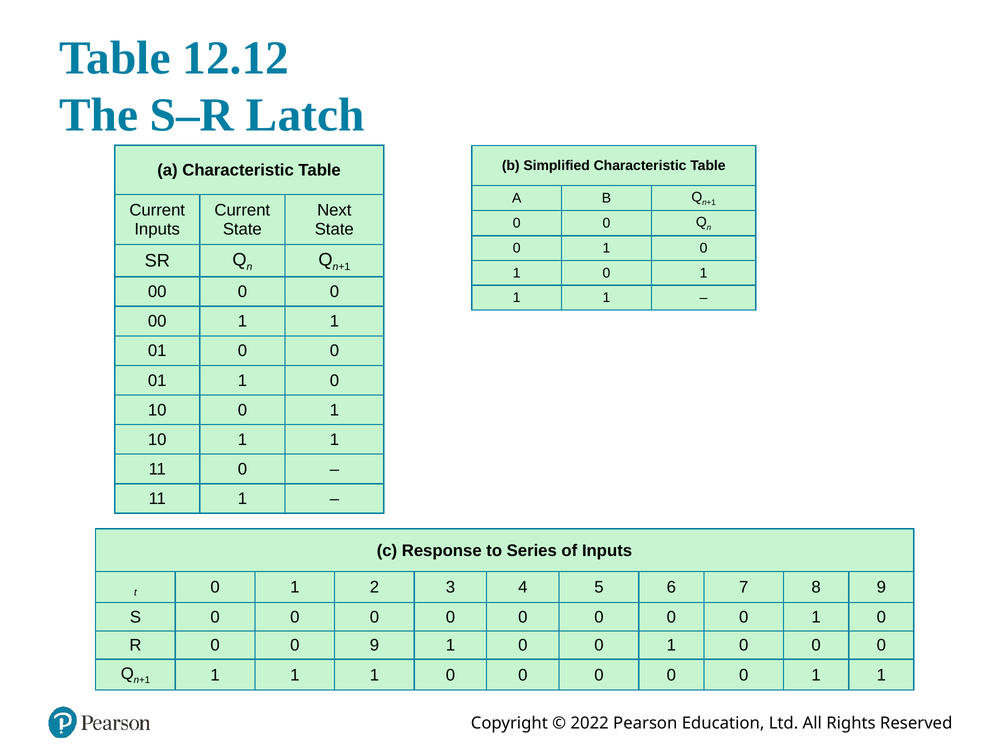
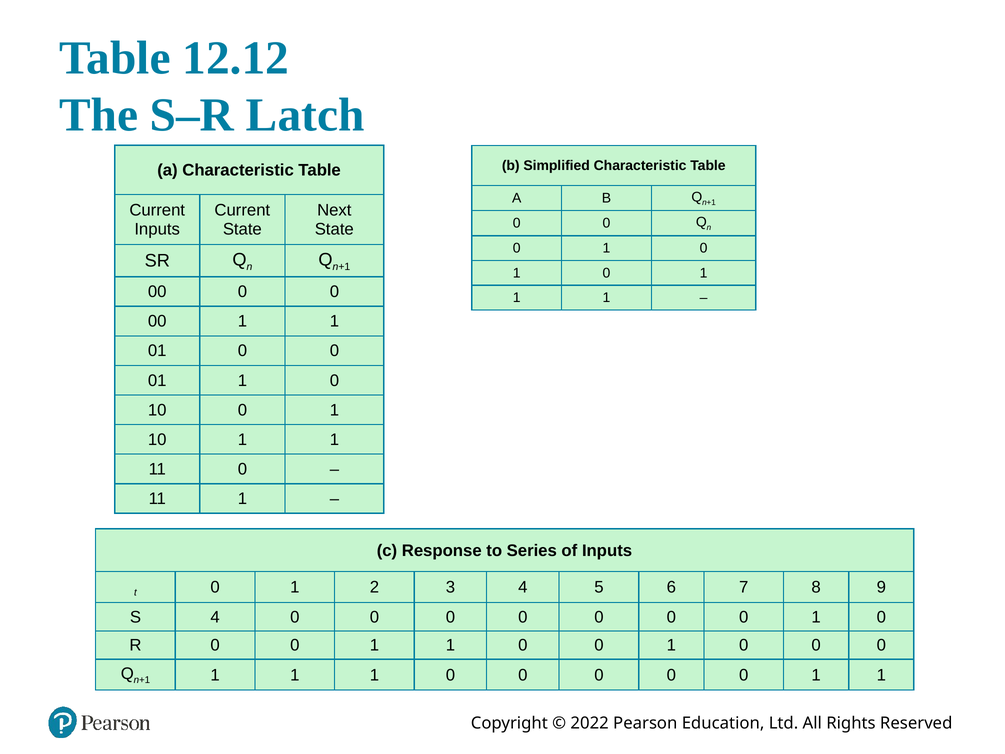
S 0: 0 -> 4 (215, 617)
R 0 0 9: 9 -> 1 (374, 645)
